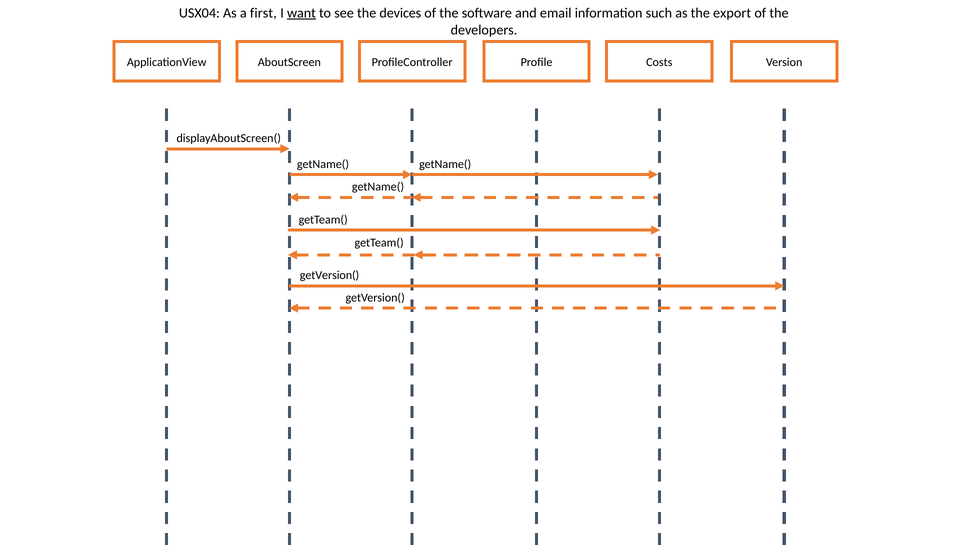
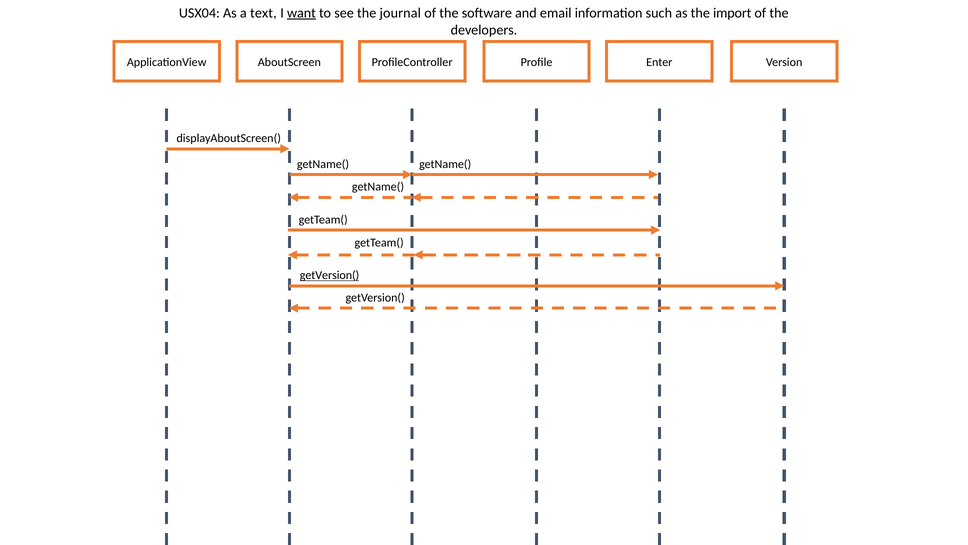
first: first -> text (263, 13)
devices: devices -> journal (400, 13)
export: export -> import (732, 13)
Costs: Costs -> Enter (659, 62)
getVersion( underline: none -> present (330, 275)
